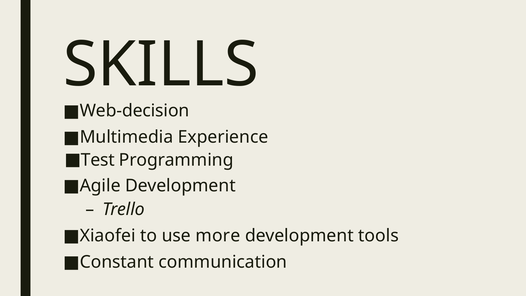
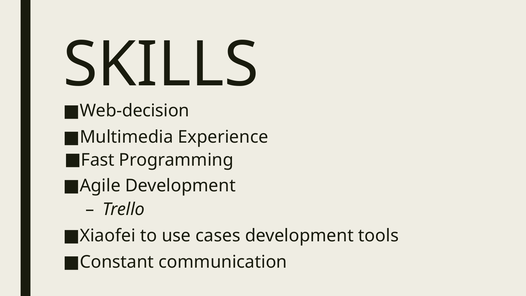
Test: Test -> Fast (98, 160)
more: more -> cases (218, 235)
